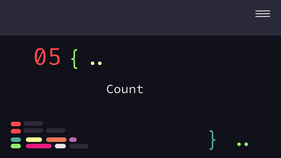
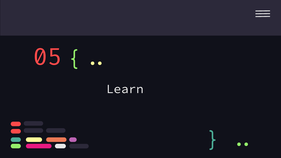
Count: Count -> Learn (125, 89)
